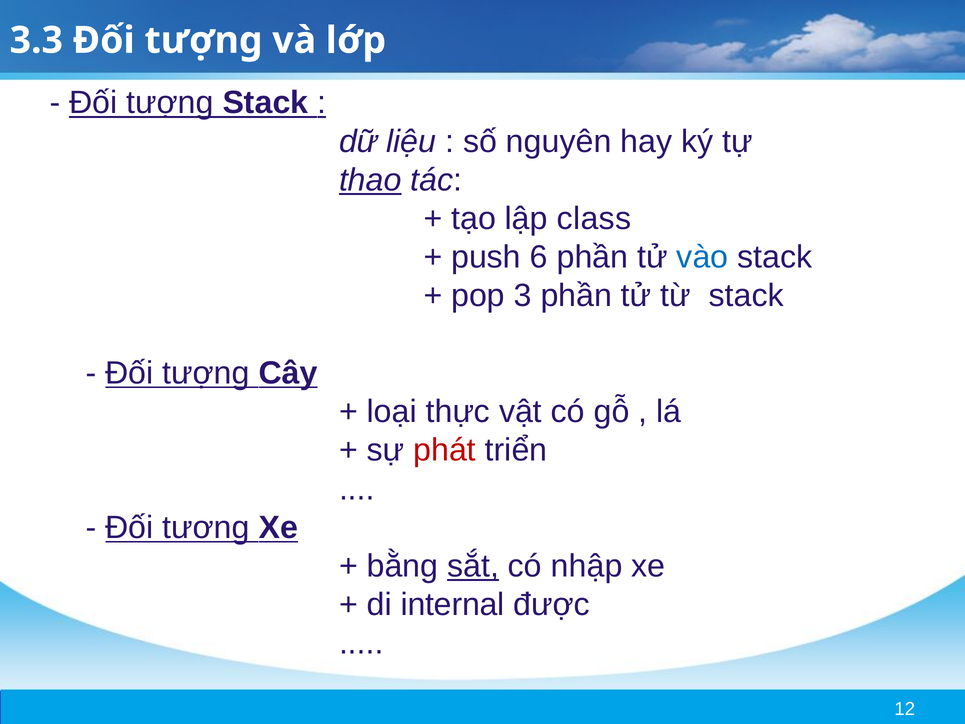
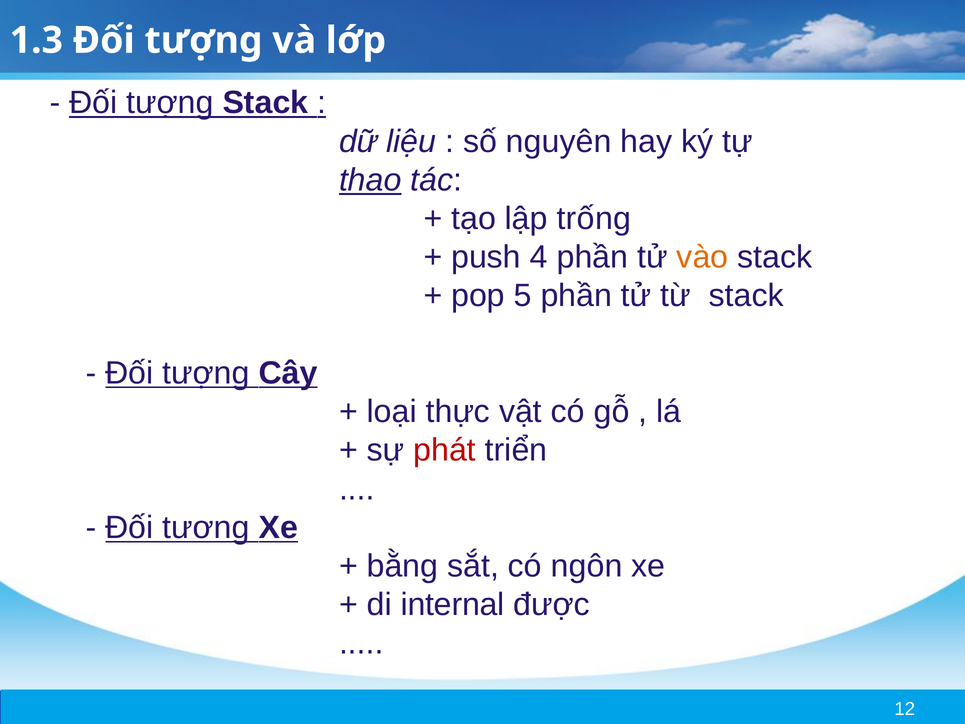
3.3: 3.3 -> 1.3 (36, 40)
class: class -> trống (594, 219)
6: 6 -> 4 (539, 257)
vào colour: blue -> orange (702, 257)
3: 3 -> 5 (523, 296)
sắt underline: present -> none (473, 566)
nhập: nhập -> ngôn (587, 566)
